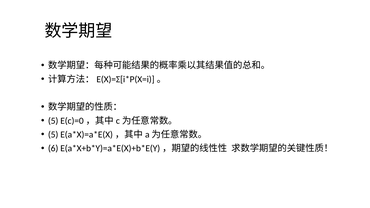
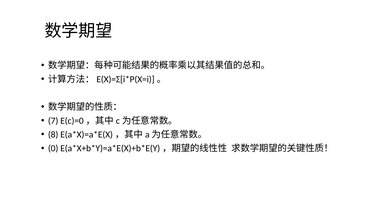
5: 5 -> 7 (53, 121)
5: 5 -> 8 (53, 135)
6: 6 -> 0 (53, 148)
